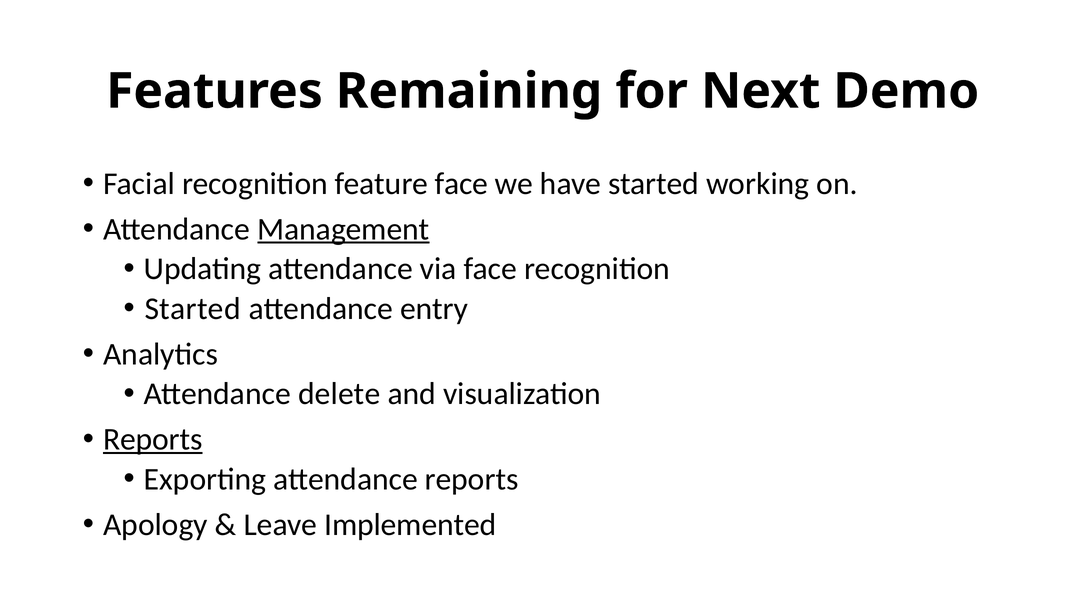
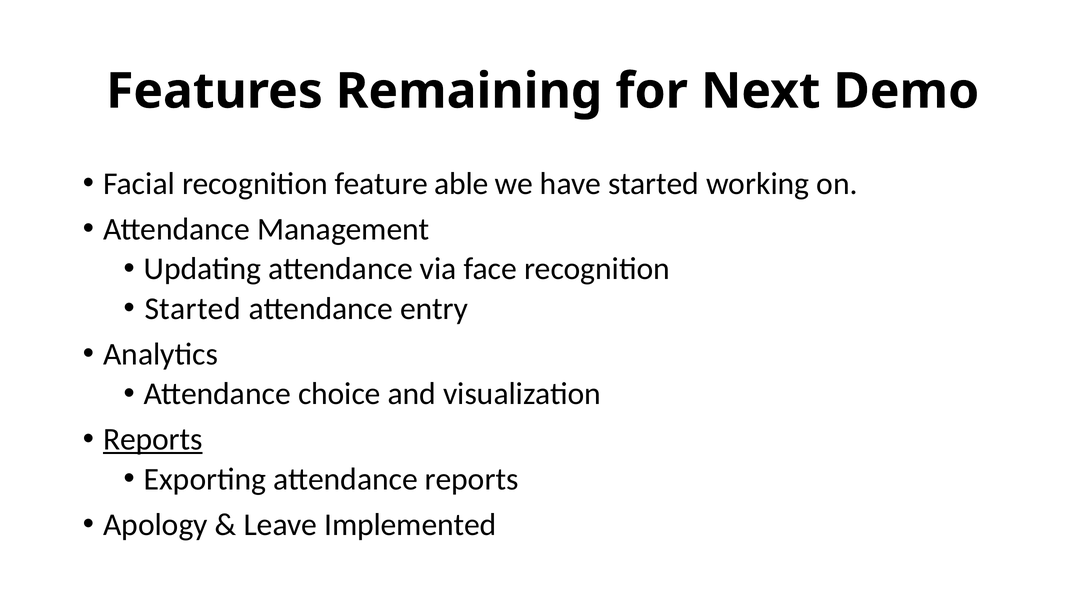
feature face: face -> able (461, 184)
Management underline: present -> none (343, 229)
delete: delete -> choice (339, 394)
